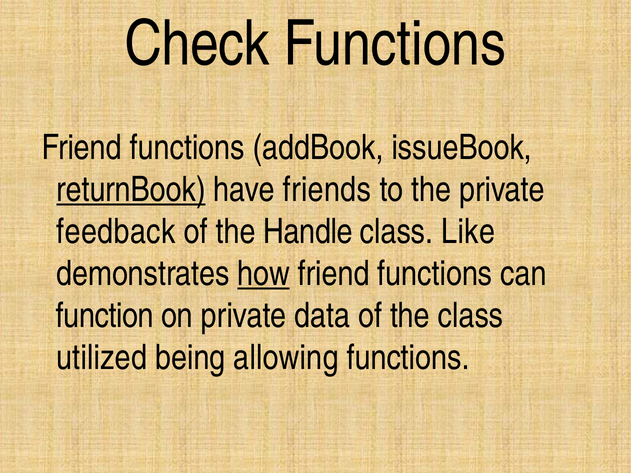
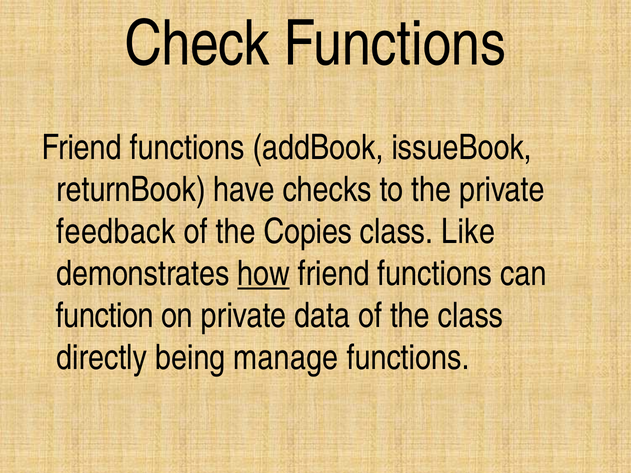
returnBook underline: present -> none (131, 190)
friends: friends -> checks (327, 190)
Handle: Handle -> Copies (308, 232)
utilized: utilized -> directly (102, 358)
allowing: allowing -> manage (286, 358)
